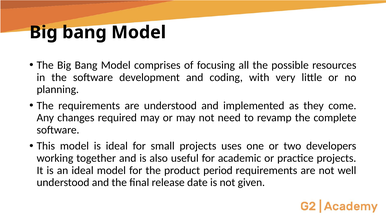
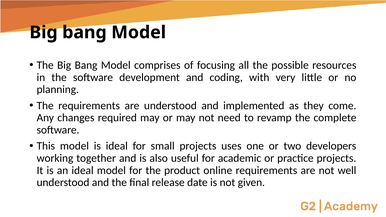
period: period -> online (218, 170)
